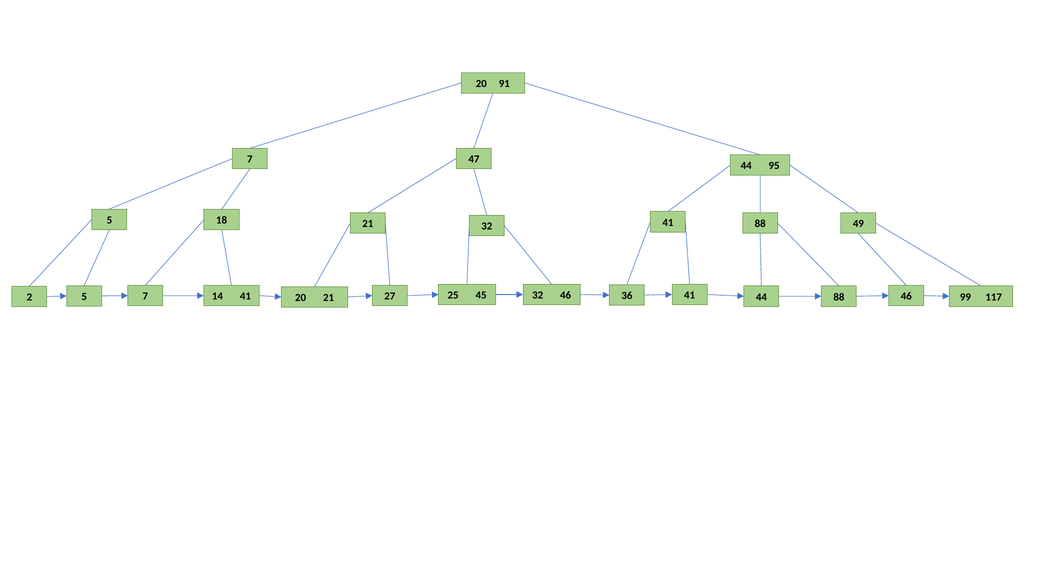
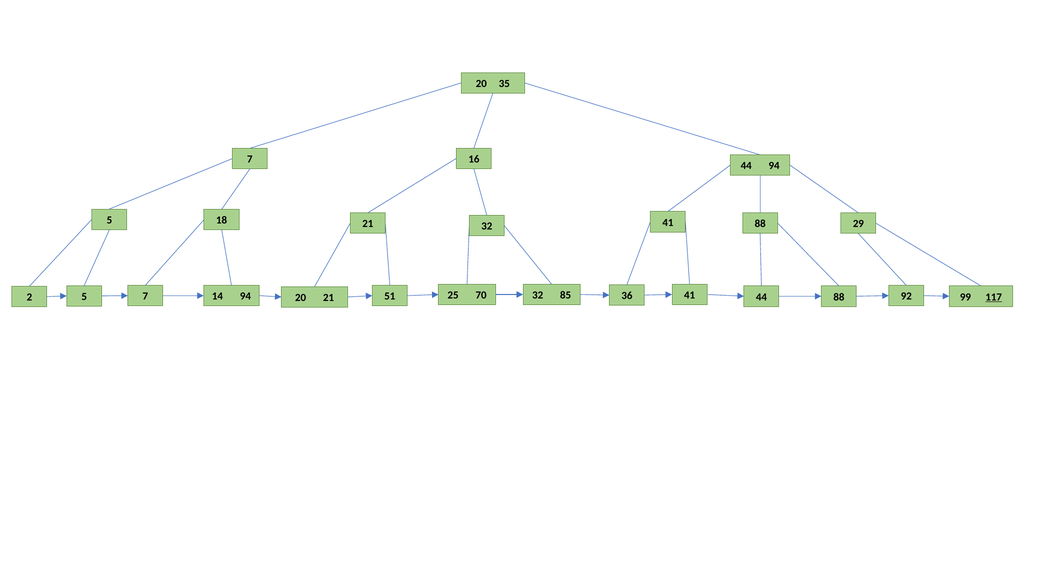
91: 91 -> 35 (504, 84)
47: 47 -> 16 (474, 159)
44 95: 95 -> 94 (774, 166)
49: 49 -> 29 (858, 224)
45: 45 -> 70 (481, 296)
32 46: 46 -> 85 (566, 296)
14 41: 41 -> 94 (245, 297)
5 46: 46 -> 92 (906, 297)
117 underline: none -> present (994, 297)
27: 27 -> 51 (390, 297)
